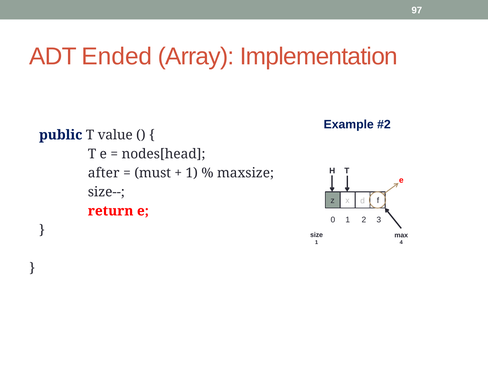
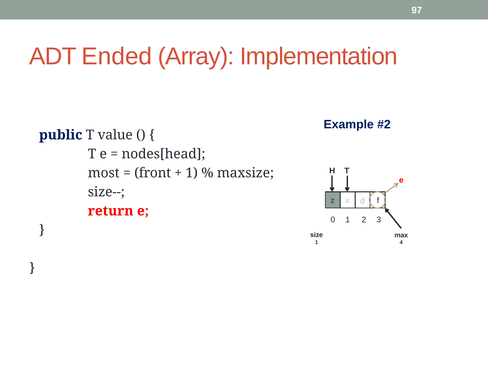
after: after -> most (104, 173)
must: must -> front (153, 173)
